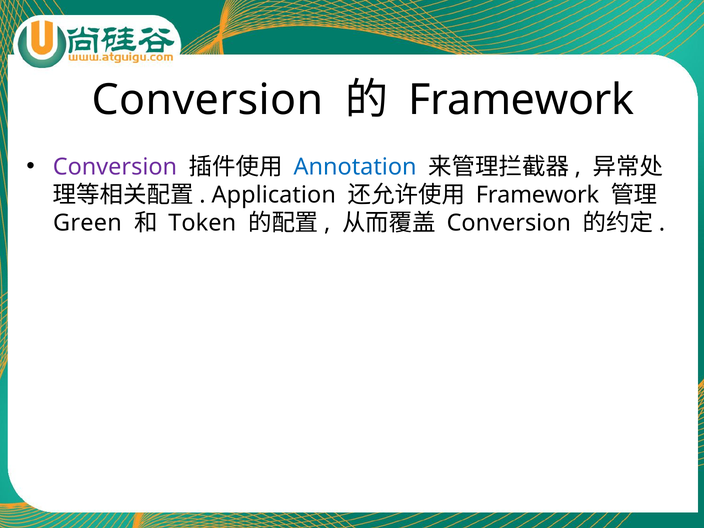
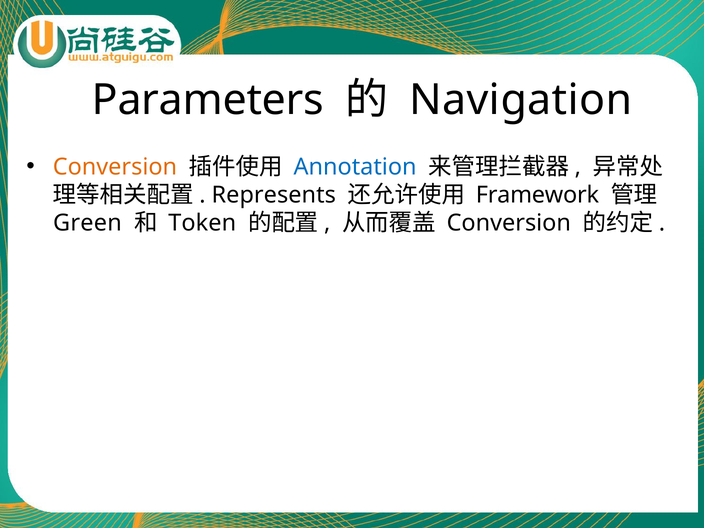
Conversion: Conversion -> Parameters (208, 100)
Framework: Framework -> Navigation (521, 100)
Conversion colour: purple -> orange (115, 167)
Application: Application -> Represents (274, 195)
